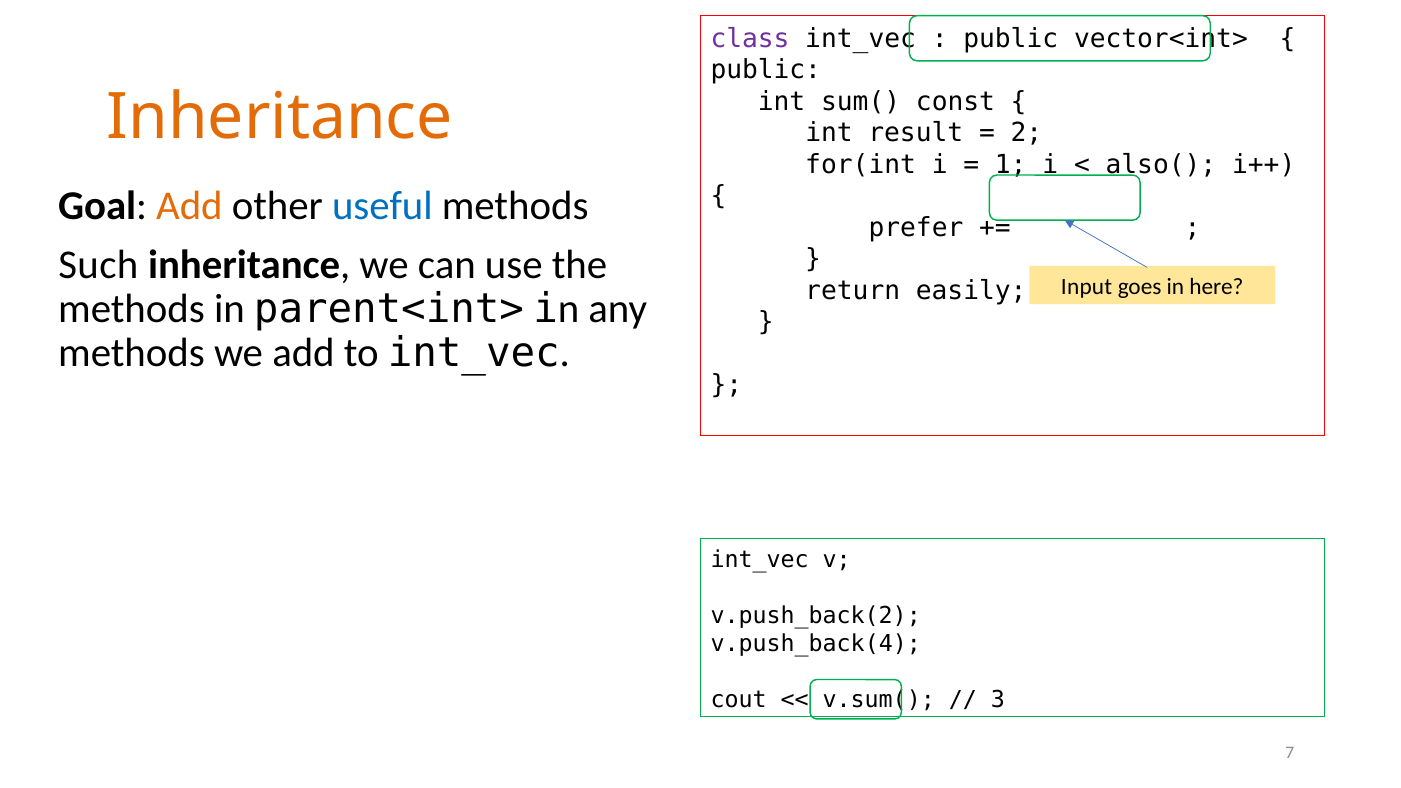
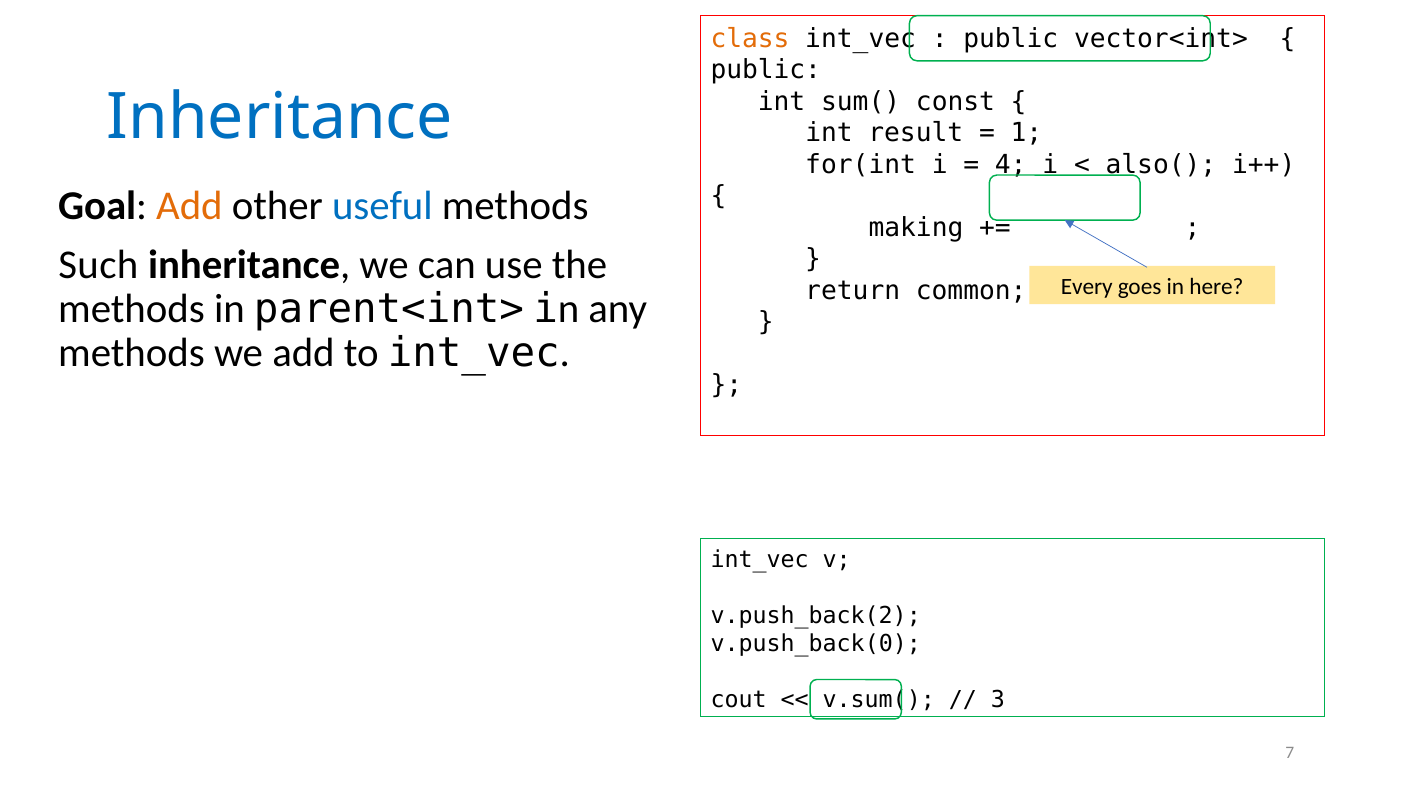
class colour: purple -> orange (750, 38)
Inheritance colour: orange -> blue (280, 118)
2: 2 -> 1 (1026, 133)
1: 1 -> 4 (1011, 164)
prefer: prefer -> making (916, 228)
Input: Input -> Every (1087, 287)
easily: easily -> common (971, 291)
v.push_back(4: v.push_back(4 -> v.push_back(0 (816, 643)
